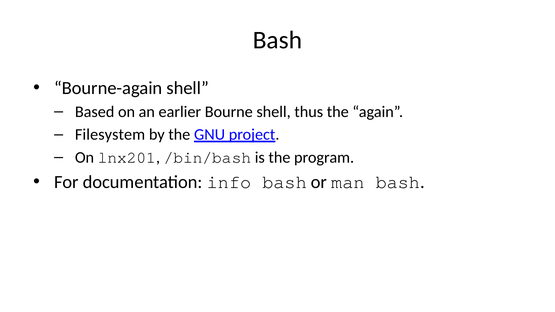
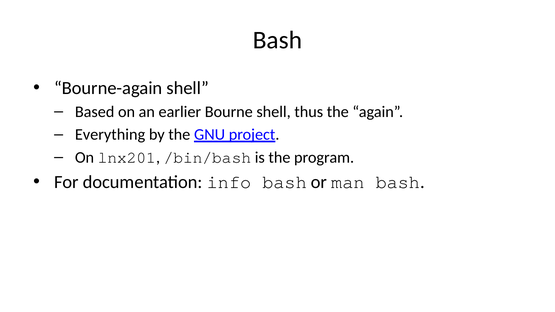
Filesystem: Filesystem -> Everything (110, 135)
